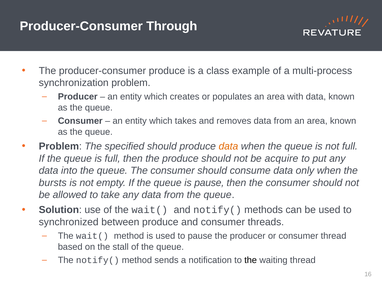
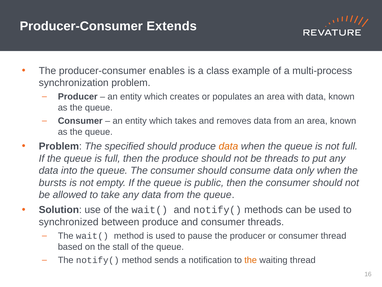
Through: Through -> Extends (172, 26)
producer-consumer produce: produce -> enables (167, 71)
be acquire: acquire -> threads (281, 158)
is pause: pause -> public (209, 182)
the colour: black -> orange (251, 260)
